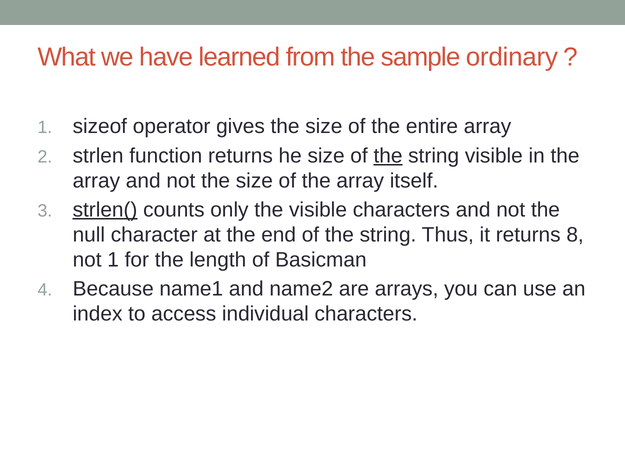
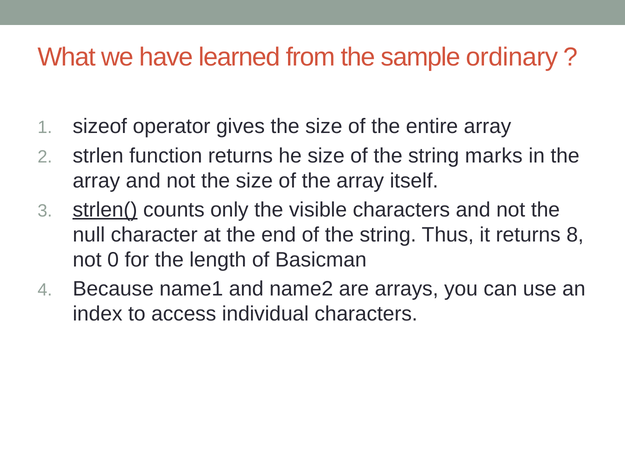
the underline: present -> none (388, 156)
string visible: visible -> marks (494, 156)
not 1: 1 -> 0 (113, 260)
